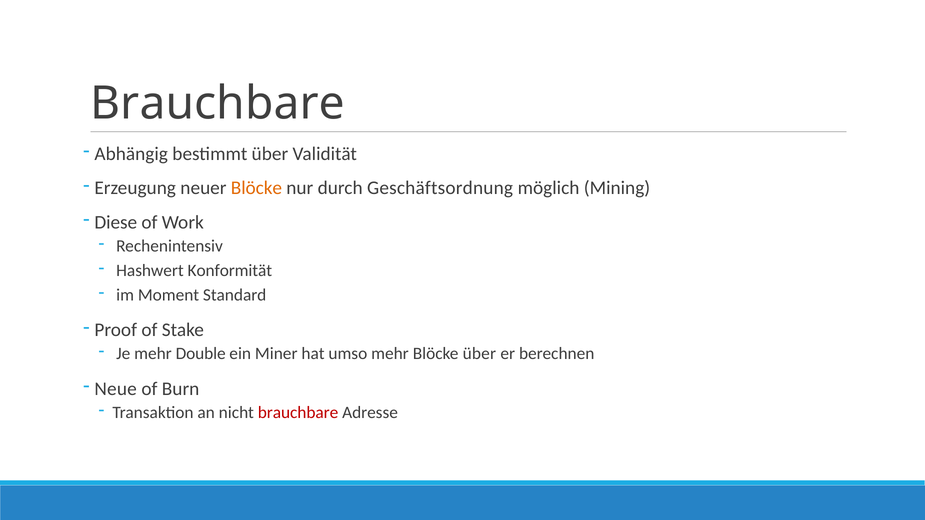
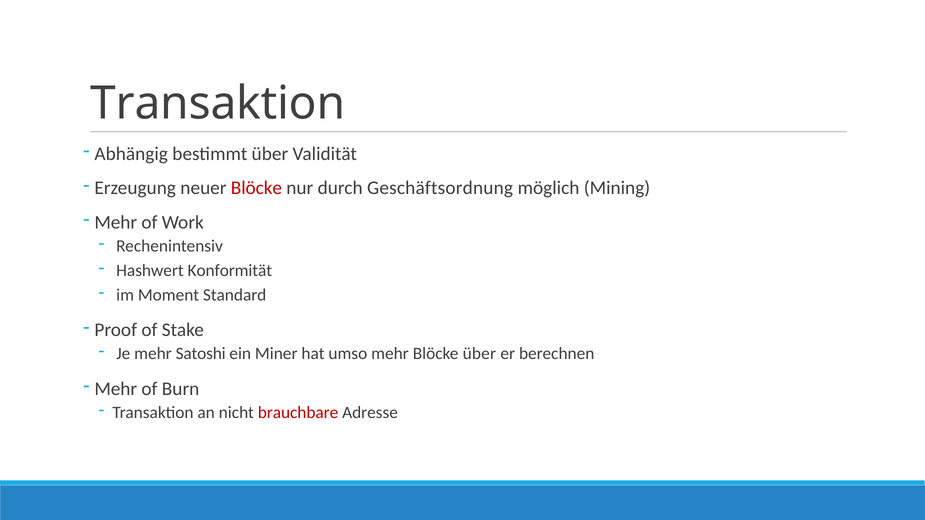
Brauchbare: Brauchbare -> Transaktion (218, 104)
Blöcke colour: orange -> red (256, 188)
Diese: Diese -> Mehr (116, 222)
Double: Double -> Satoshi (201, 354)
Neue: Neue -> Mehr (116, 389)
